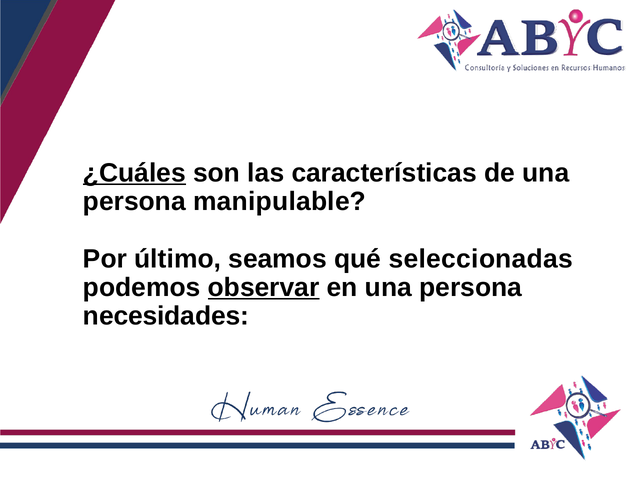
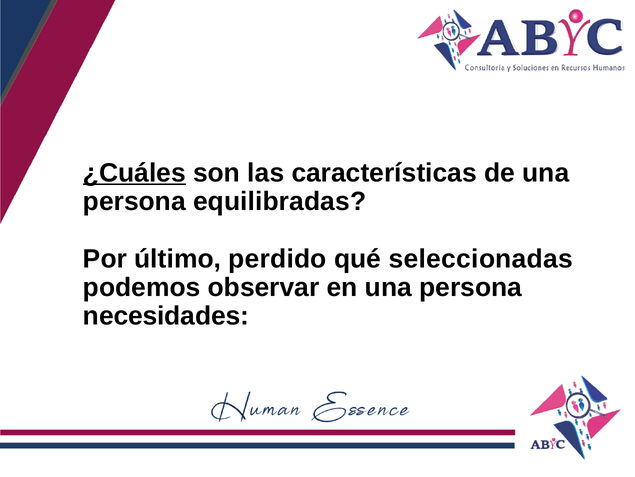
manipulable: manipulable -> equilibradas (280, 201)
seamos: seamos -> perdido (277, 258)
observar underline: present -> none (264, 287)
